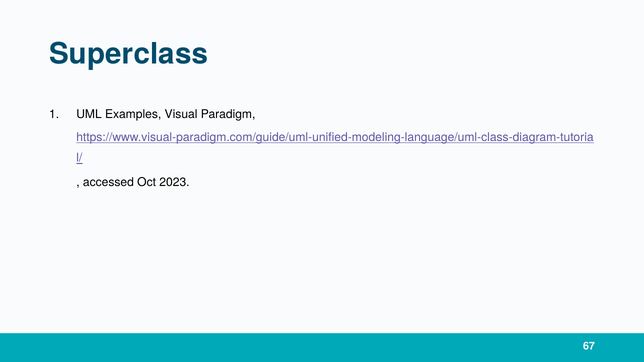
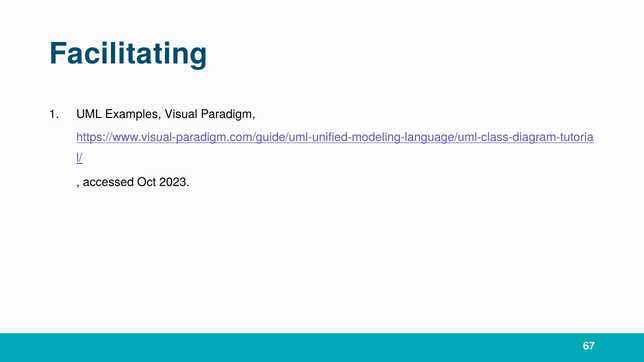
Superclass: Superclass -> Facilitating (129, 54)
